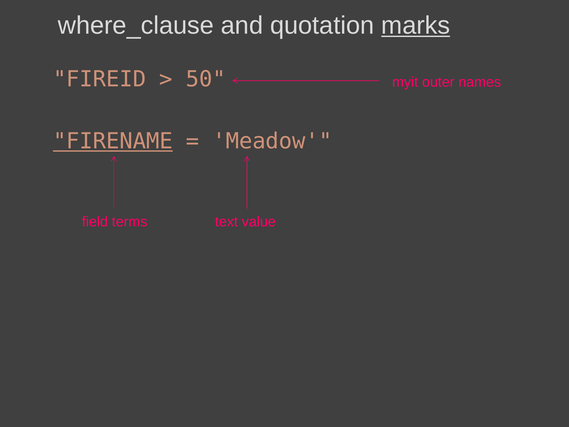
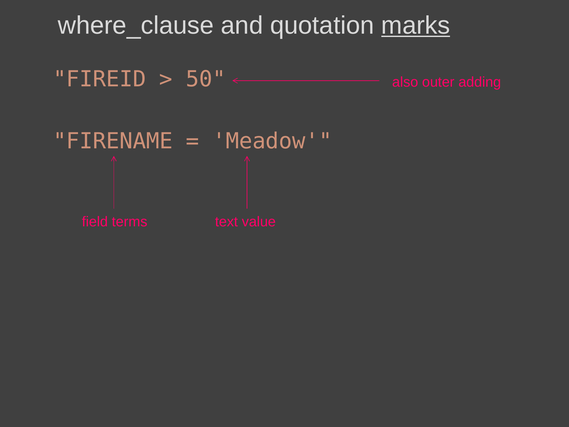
myit: myit -> also (405, 82)
names: names -> adding (480, 82)
FIRENAME underline: present -> none (113, 141)
